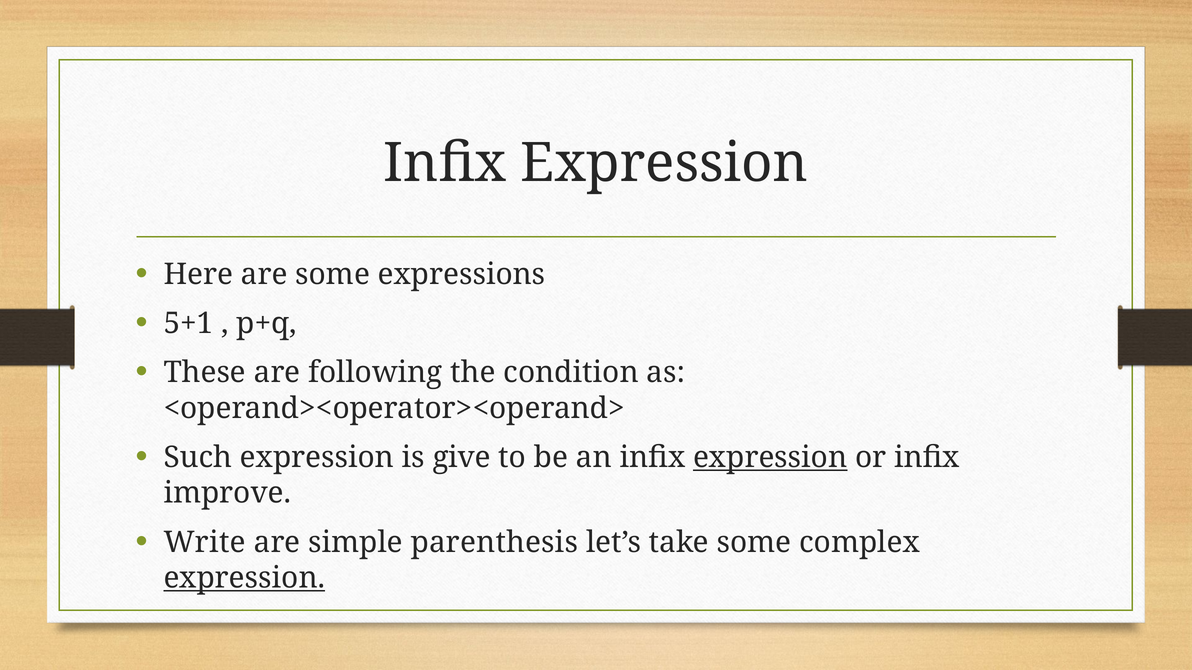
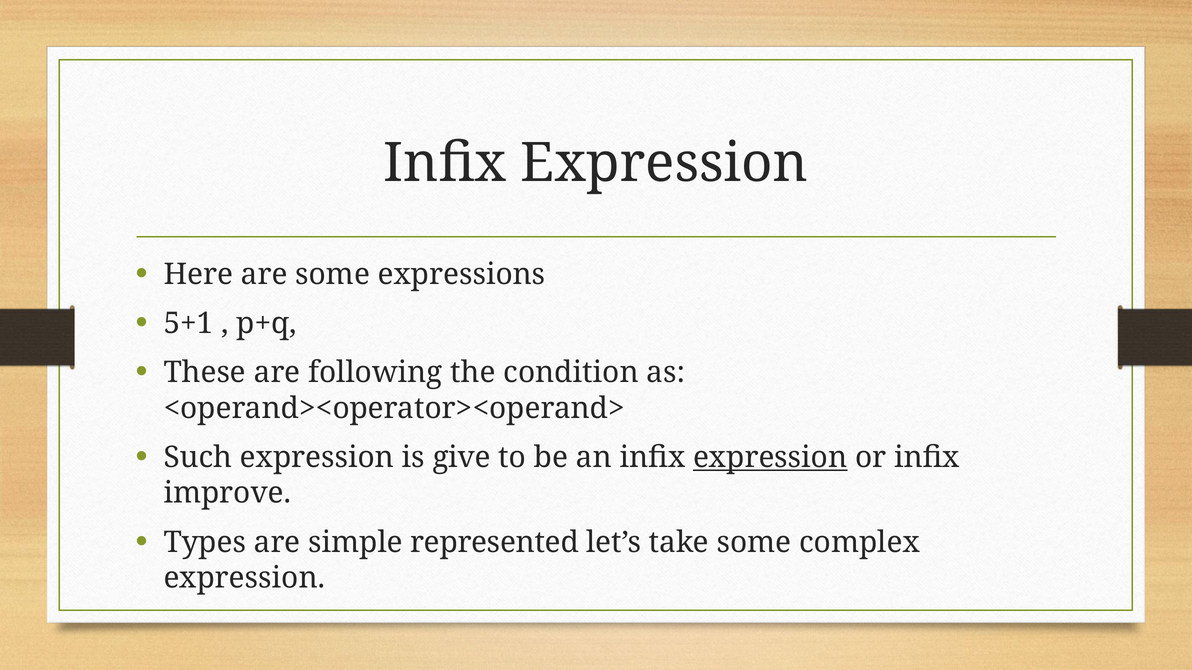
Write: Write -> Types (205, 543)
parenthesis: parenthesis -> represented (495, 543)
expression underline: present -> none (244, 578)
